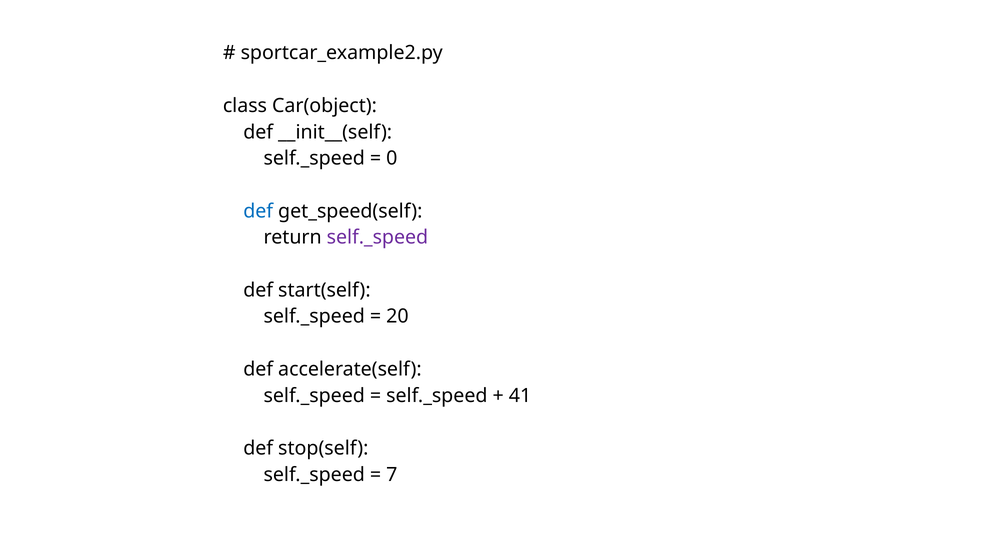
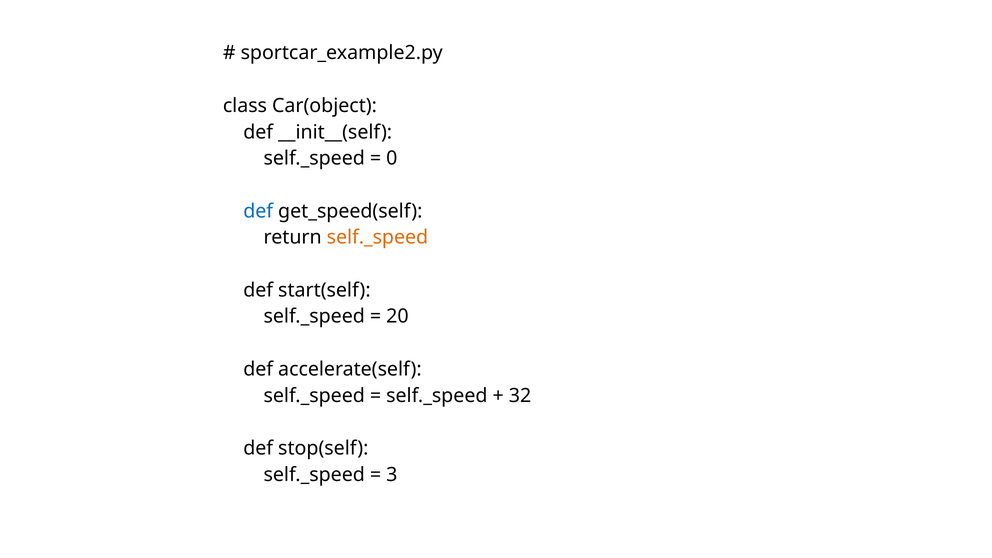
self._speed colour: purple -> orange (377, 237)
41: 41 -> 32 (520, 396)
7: 7 -> 3 (392, 475)
